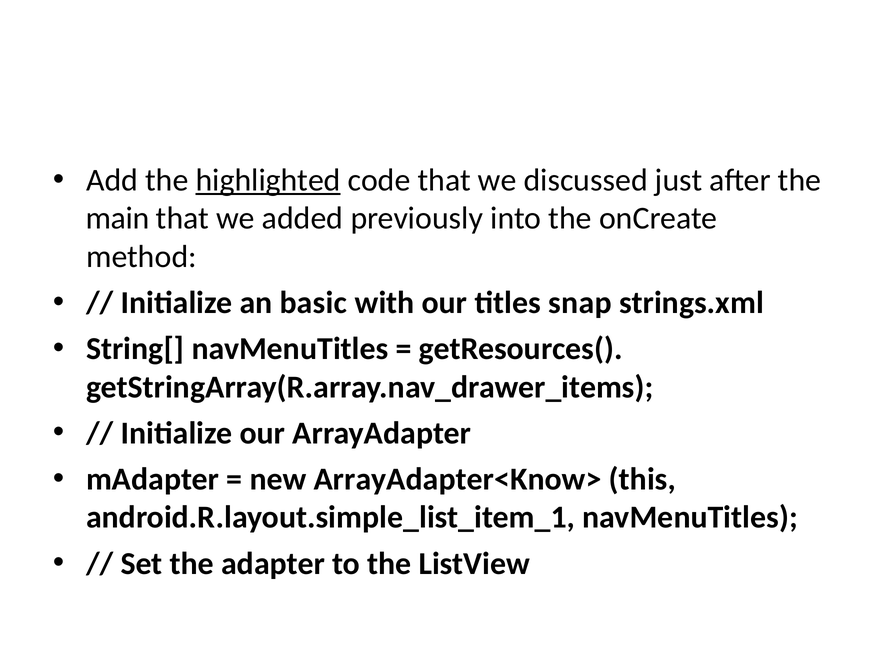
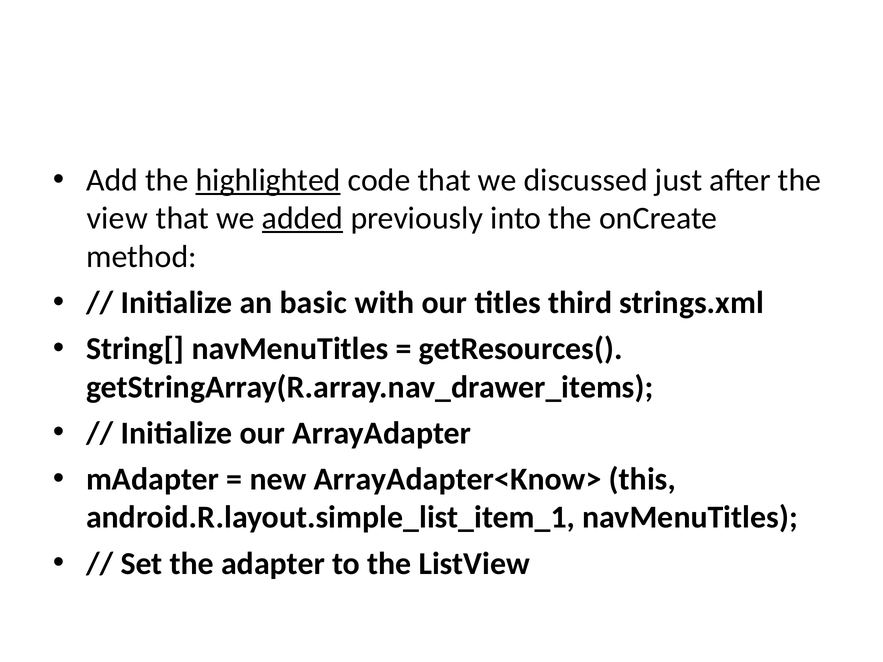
main: main -> view (117, 219)
added underline: none -> present (303, 219)
snap: snap -> third (580, 303)
